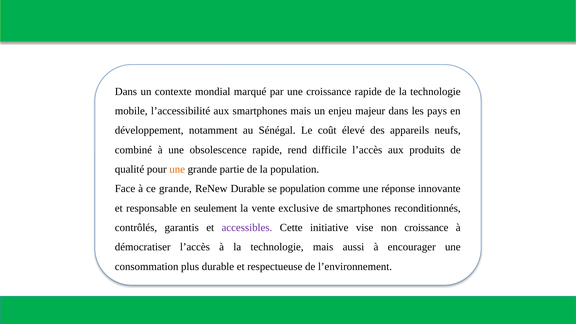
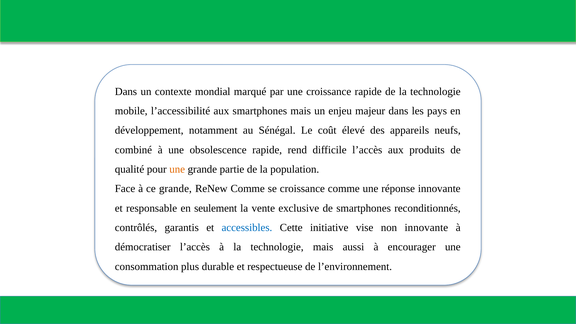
ReNew Durable: Durable -> Comme (248, 189)
se population: population -> croissance (302, 189)
accessibles colour: purple -> blue (247, 228)
non croissance: croissance -> innovante (426, 228)
